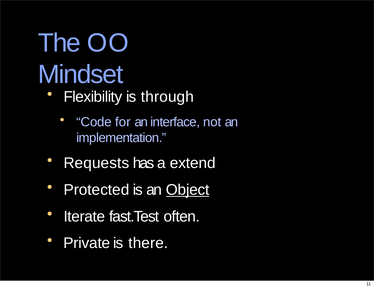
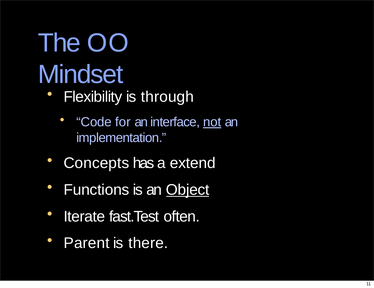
not underline: none -> present (212, 122)
Requests: Requests -> Concepts (96, 163)
Protected: Protected -> Functions (96, 190)
Private: Private -> Parent (87, 243)
